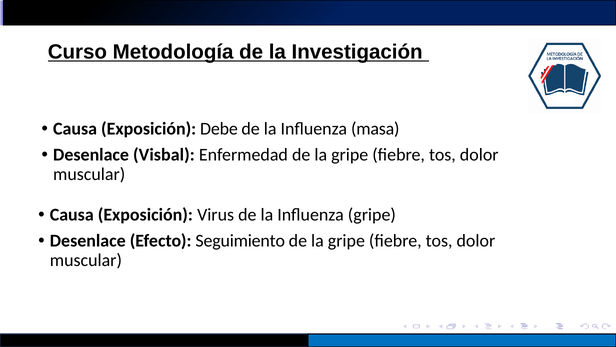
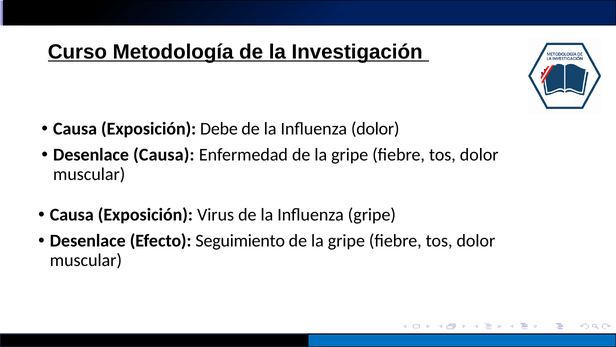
Influenza masa: masa -> dolor (375, 129)
Desenlace Visbal: Visbal -> Causa (164, 155)
